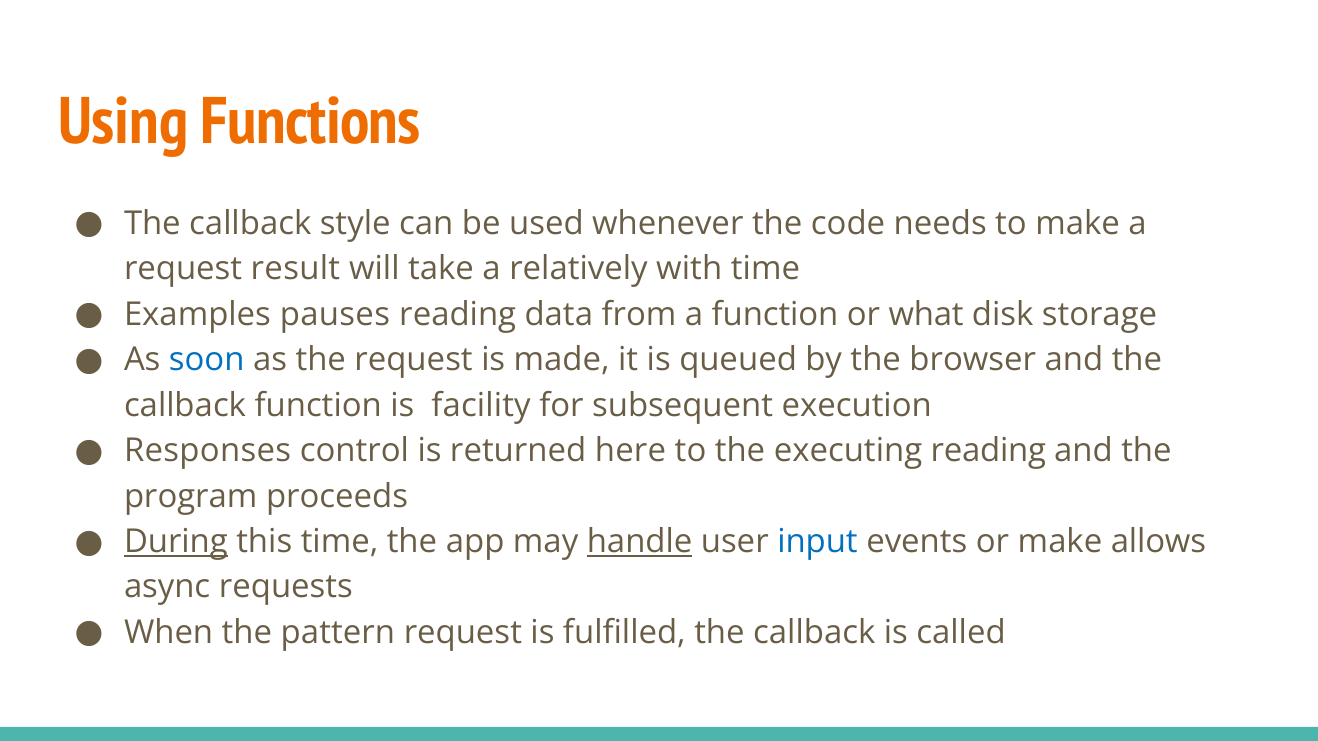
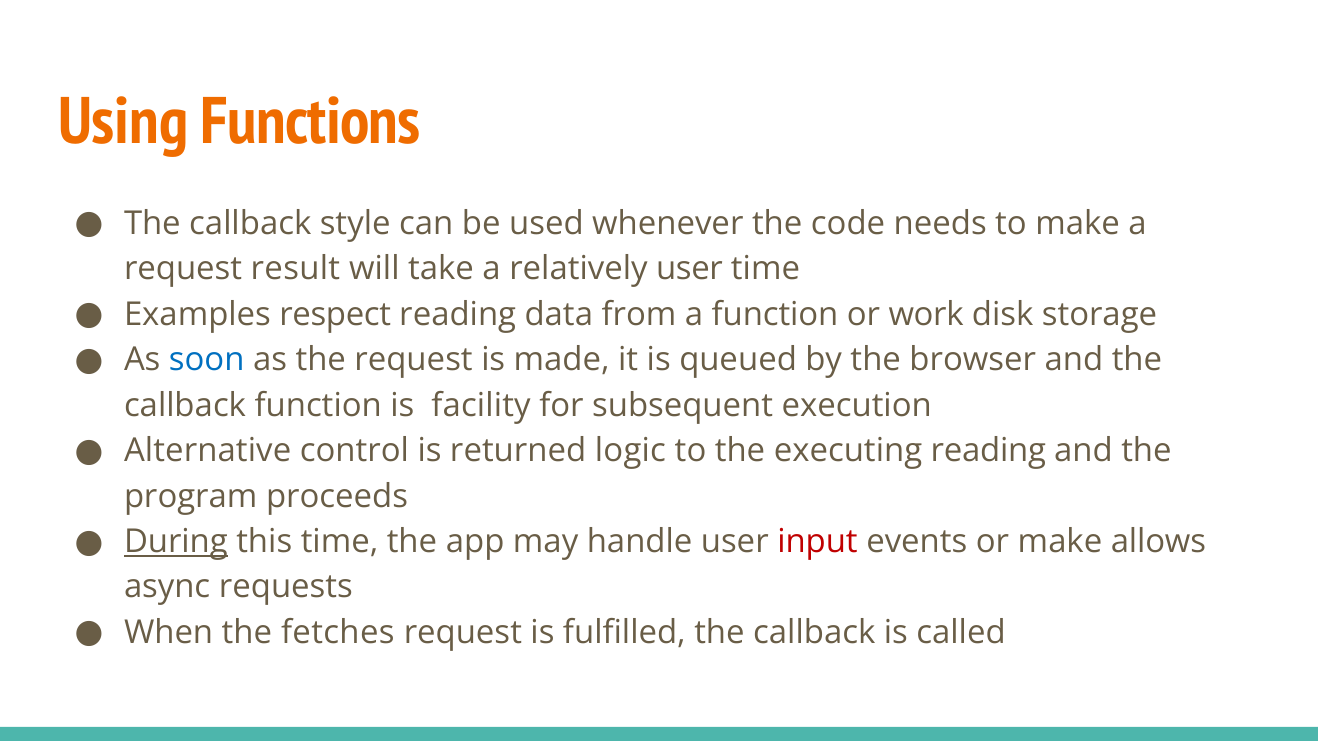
relatively with: with -> user (689, 269)
pauses: pauses -> respect (335, 315)
what: what -> work (926, 315)
Responses: Responses -> Alternative (208, 451)
here: here -> logic (630, 451)
handle underline: present -> none (640, 542)
input colour: blue -> red (817, 542)
pattern: pattern -> fetches (338, 633)
